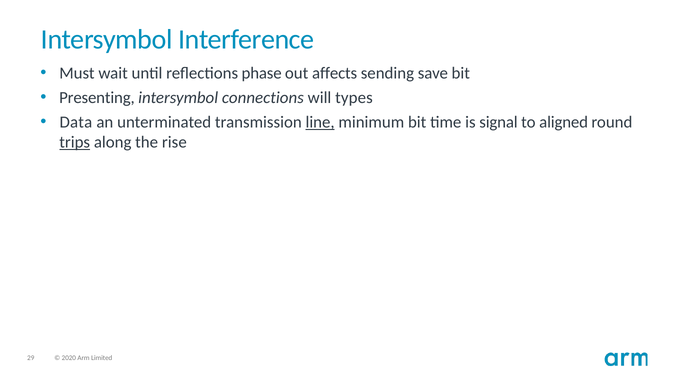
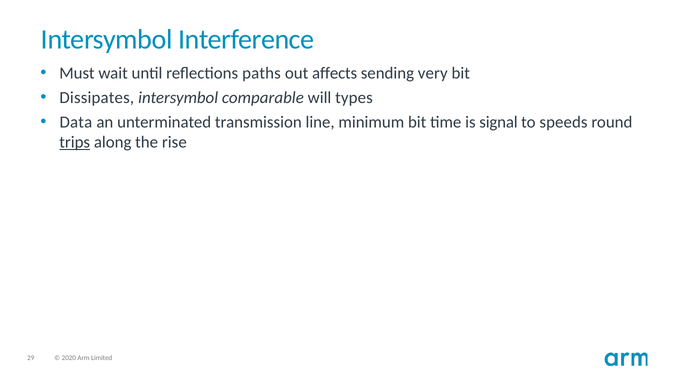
phase: phase -> paths (261, 73)
save: save -> very (433, 73)
Presenting: Presenting -> Dissipates (97, 98)
connections: connections -> comparable (263, 98)
line underline: present -> none (320, 122)
aligned: aligned -> speeds (563, 122)
